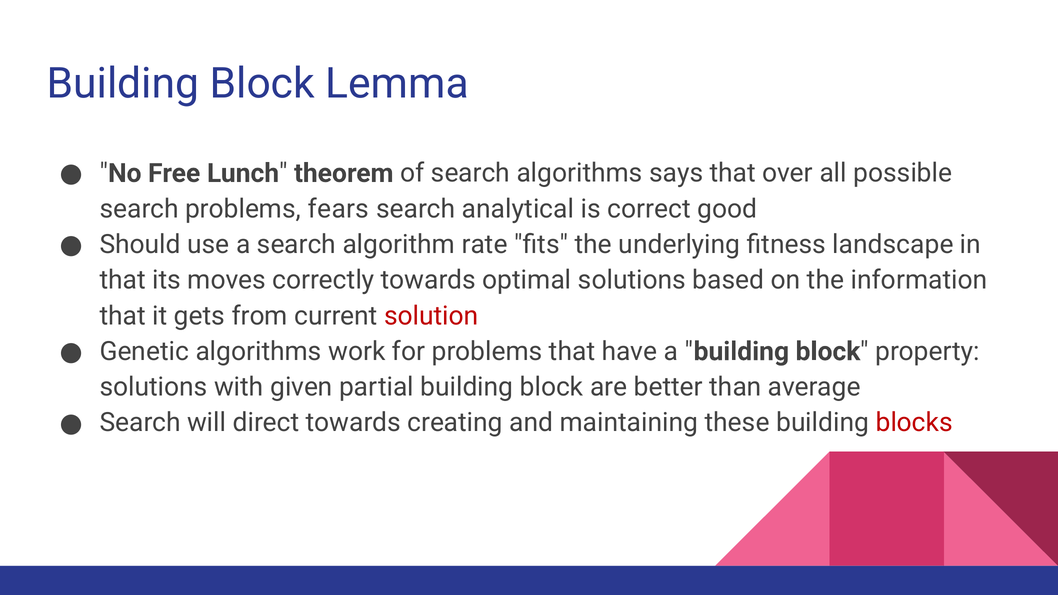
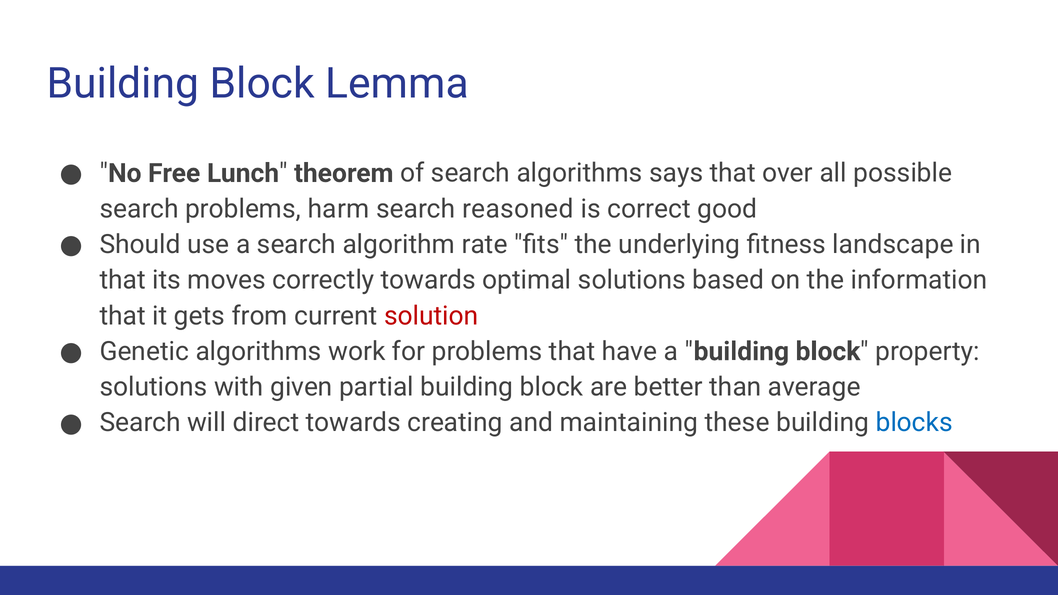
fears: fears -> harm (339, 209)
analytical: analytical -> reasoned (518, 209)
blocks colour: red -> blue (914, 423)
